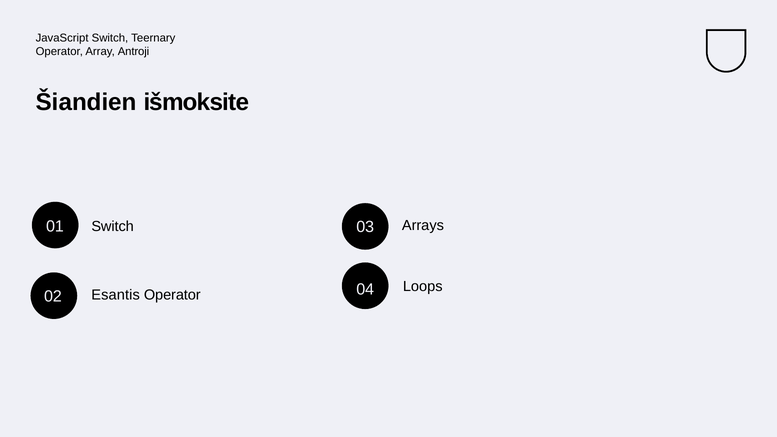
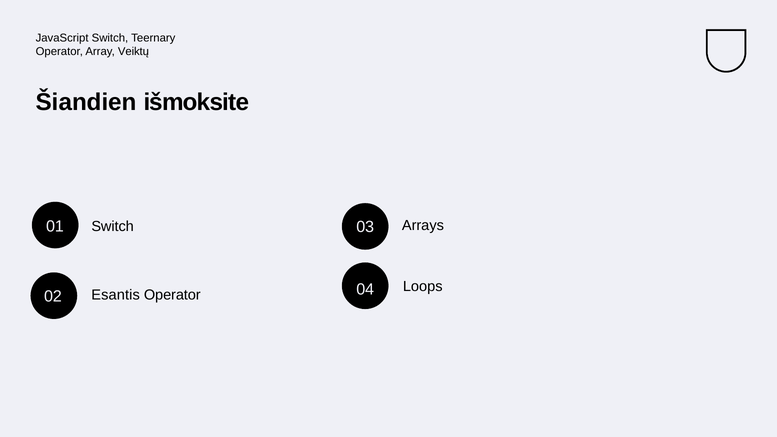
Antroji: Antroji -> Veiktų (133, 52)
